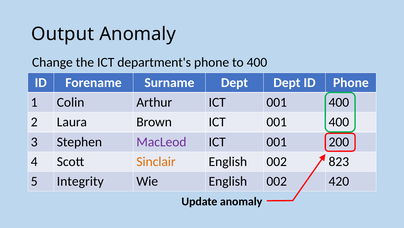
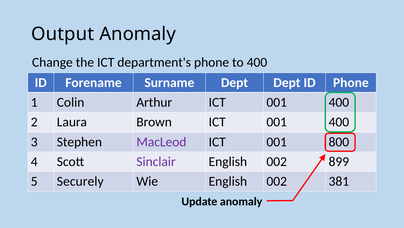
200: 200 -> 800 (339, 141)
Sinclair colour: orange -> purple (156, 161)
823: 823 -> 899 (339, 161)
Integrity: Integrity -> Securely (80, 181)
420: 420 -> 381 (339, 181)
